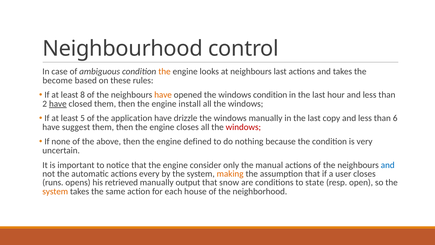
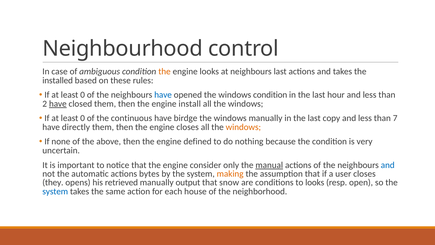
become: become -> installed (58, 80)
8: 8 -> 0 (83, 95)
have colour: orange -> blue (163, 95)
5: 5 -> 0 (83, 118)
application: application -> continuous (132, 118)
drizzle: drizzle -> birdge (186, 118)
6: 6 -> 7 (395, 118)
suggest: suggest -> directly (76, 127)
windows colour: red -> orange (243, 127)
manual underline: none -> present (269, 165)
every: every -> bytes (149, 174)
runs: runs -> they (53, 182)
to state: state -> looks (315, 182)
system colour: orange -> blue (55, 191)
